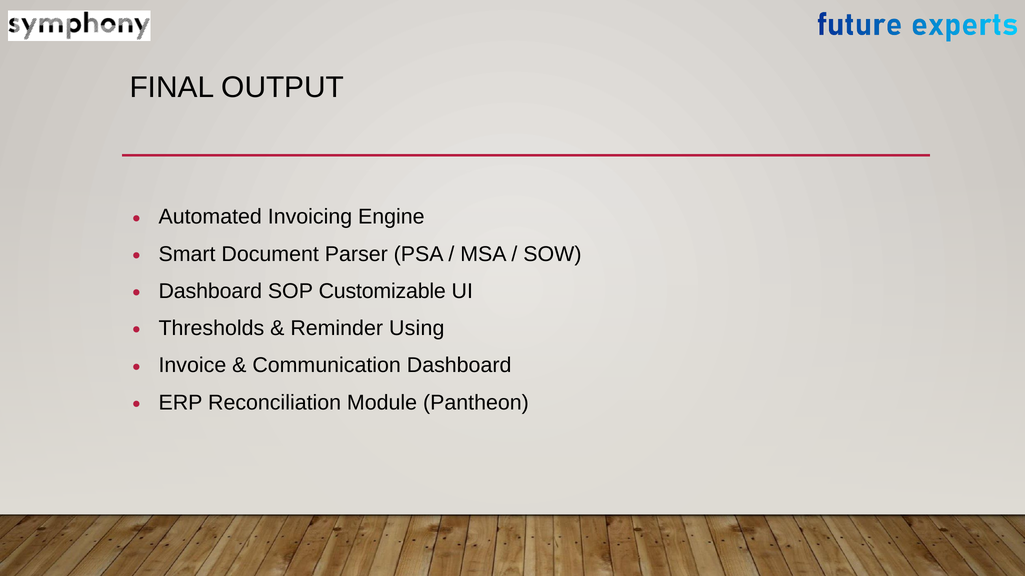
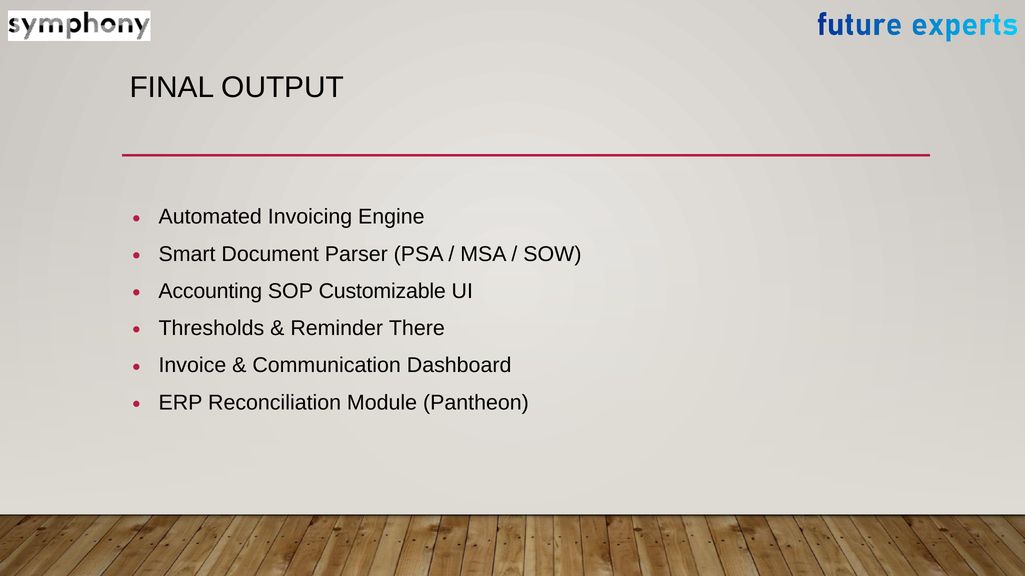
Dashboard: Dashboard -> Accounting (210, 291)
Using: Using -> There (417, 329)
